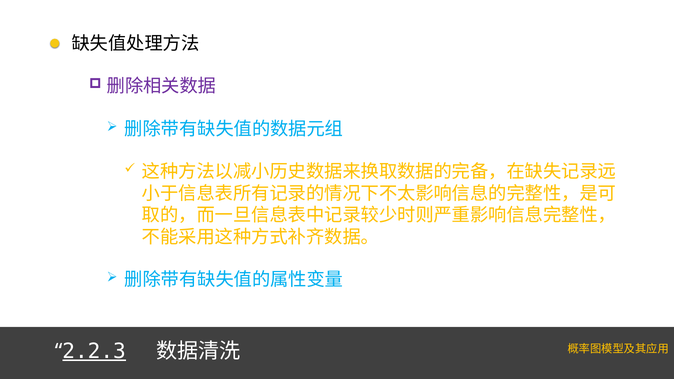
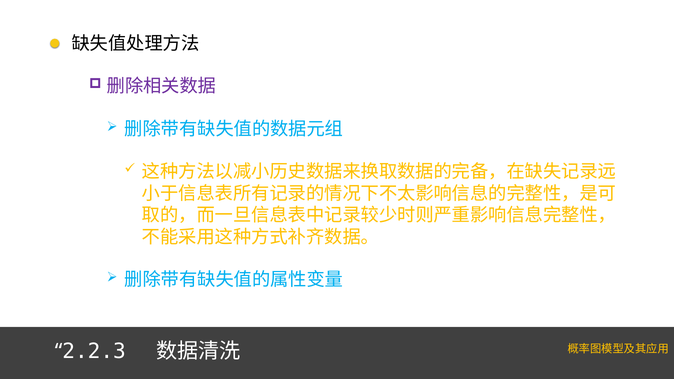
2.2.3 underline: present -> none (94, 351)
